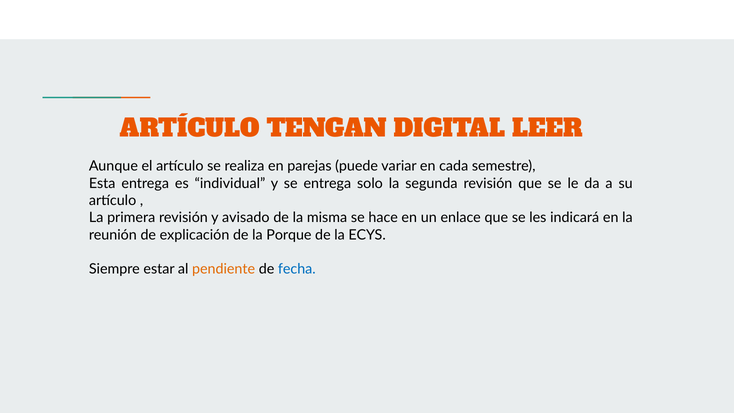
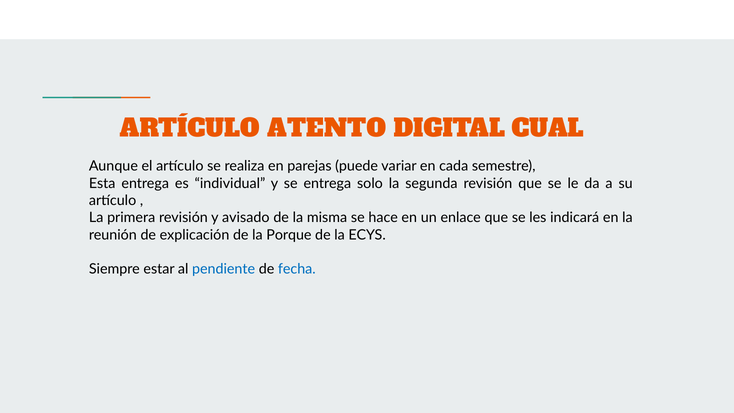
TENGAN: TENGAN -> ATENTO (327, 129)
LEER: LEER -> CUAL (548, 129)
pendiente colour: orange -> blue (224, 269)
